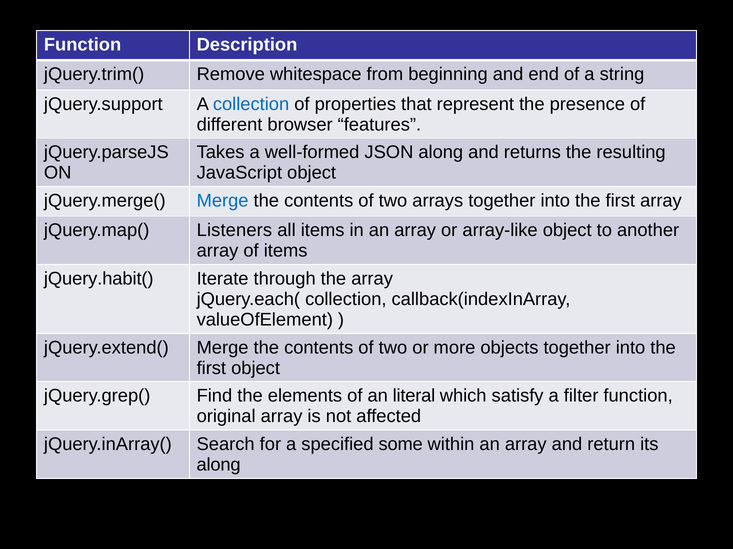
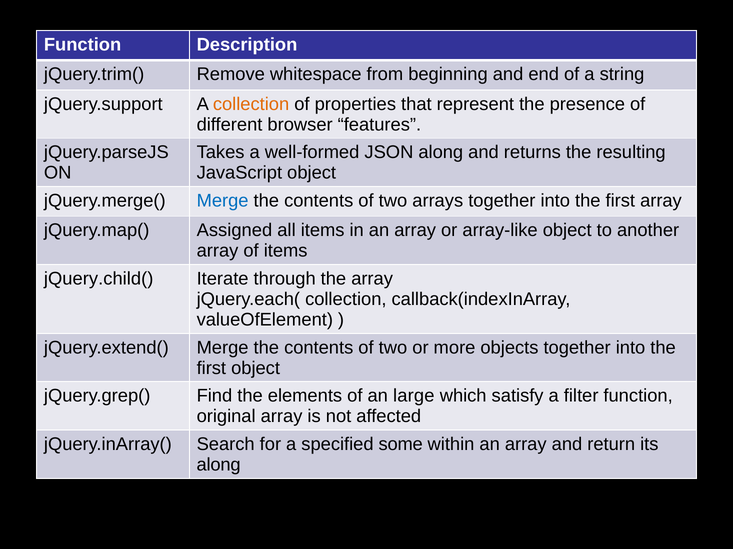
collection colour: blue -> orange (251, 104)
Listeners: Listeners -> Assigned (234, 231)
jQuery.habit(: jQuery.habit( -> jQuery.child( (99, 279)
literal: literal -> large (414, 396)
